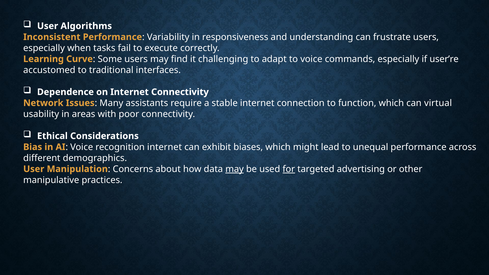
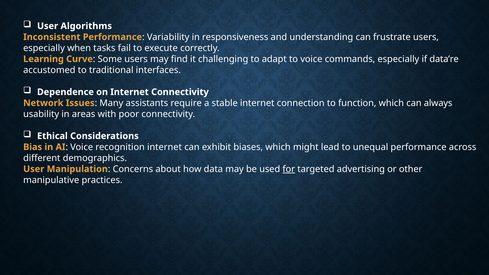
user’re: user’re -> data’re (444, 59)
virtual: virtual -> always (438, 103)
may underline: present -> none (235, 169)
